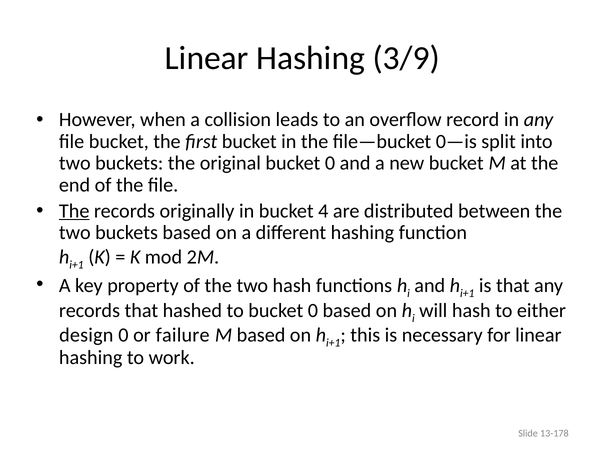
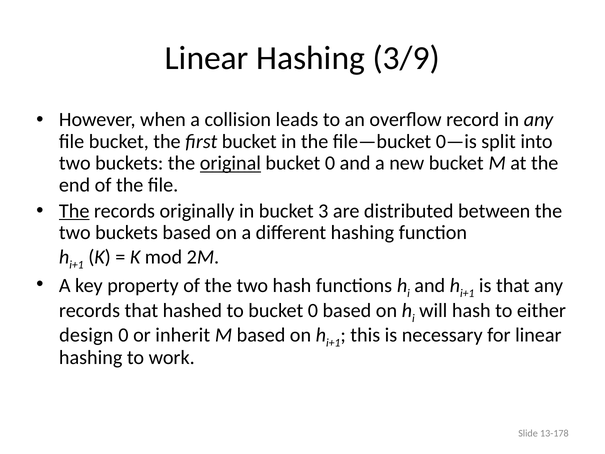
original underline: none -> present (230, 163)
4: 4 -> 3 (323, 211)
failure: failure -> inherit (183, 335)
